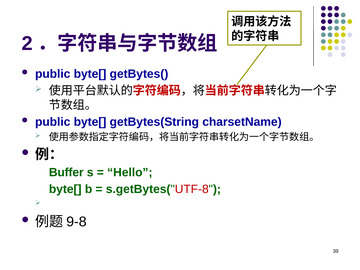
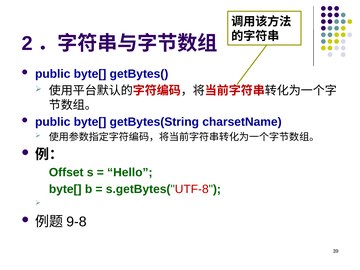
Buffer: Buffer -> Offset (66, 172)
